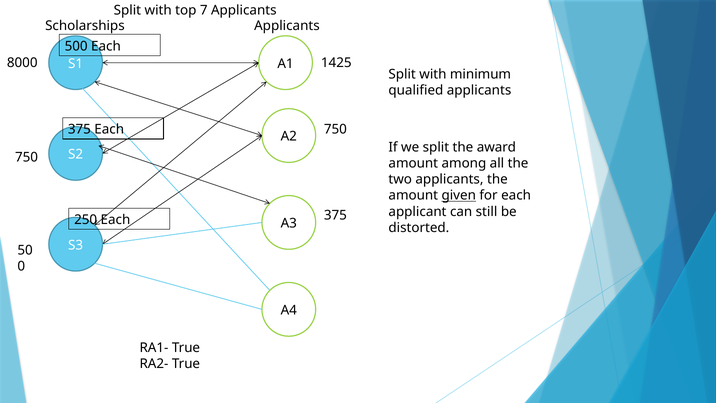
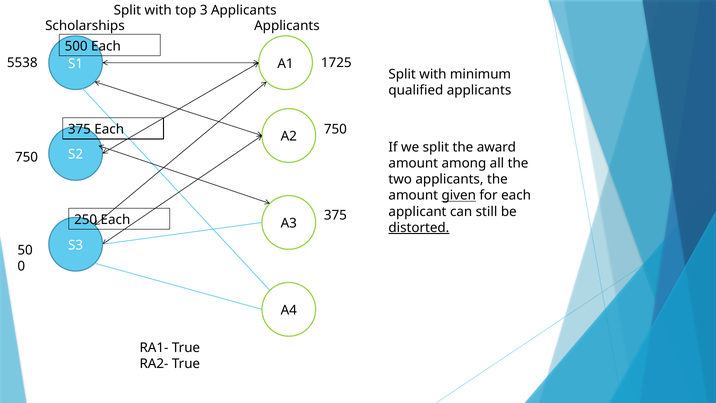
7: 7 -> 3 (204, 10)
8000: 8000 -> 5538 (22, 63)
1425: 1425 -> 1725 (336, 63)
distorted underline: none -> present (419, 228)
